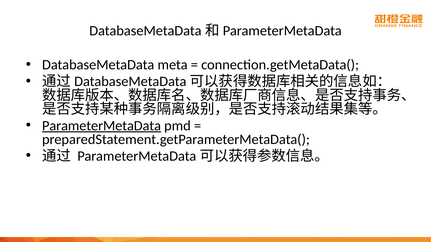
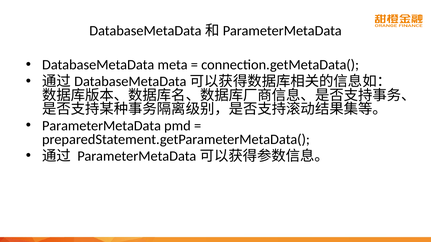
ParameterMetaData underline: present -> none (102, 126)
